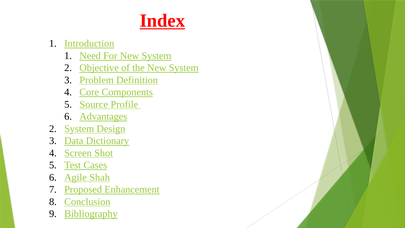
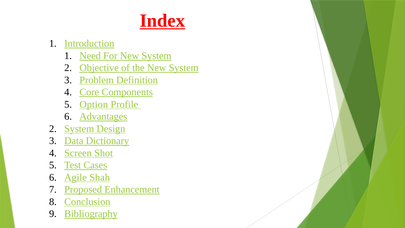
Source: Source -> Option (94, 104)
